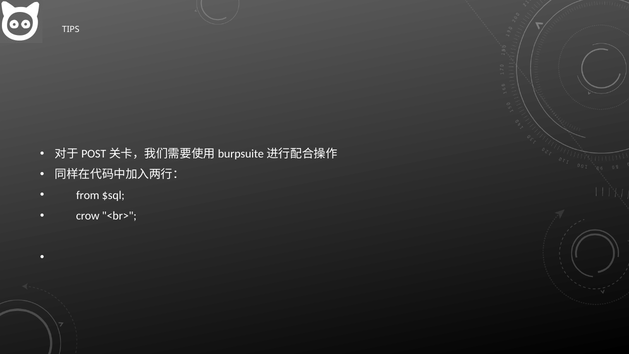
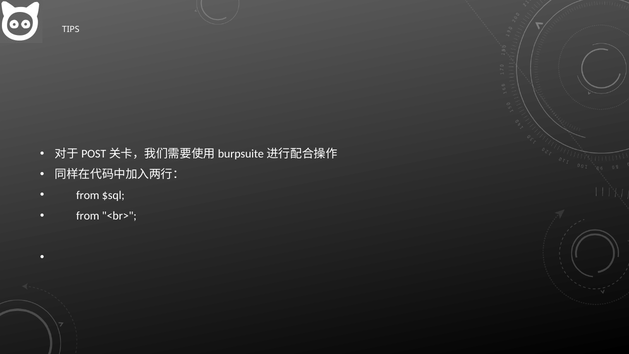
crow: crow -> from (88, 216)
